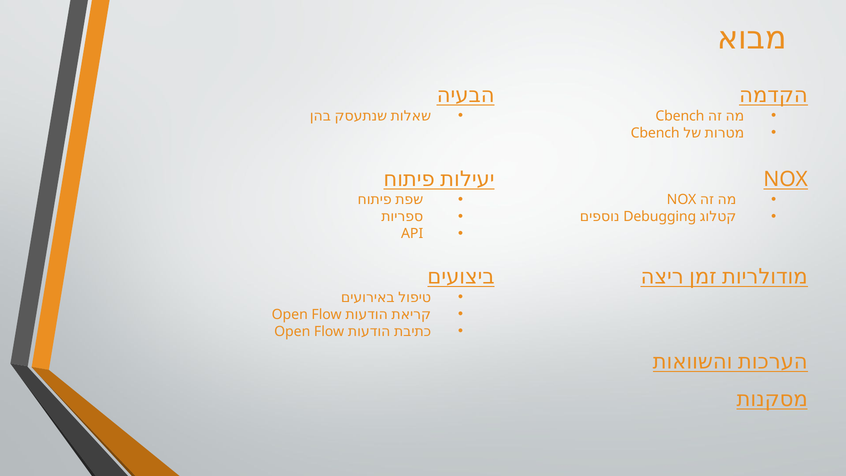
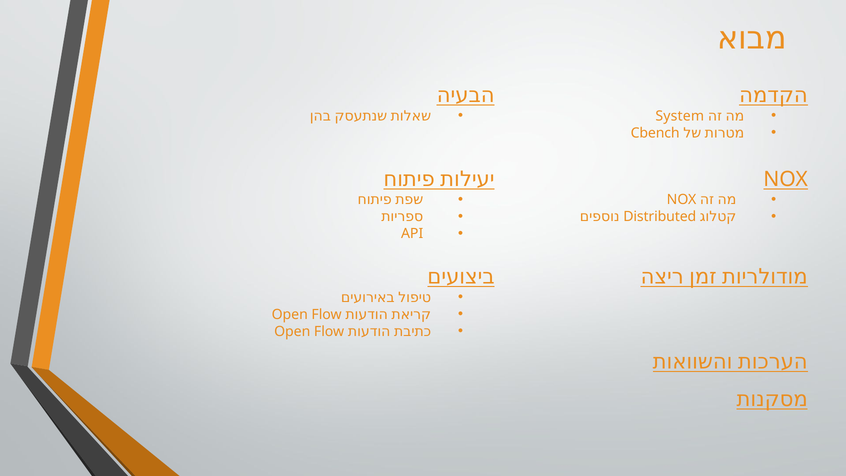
Cbench: Cbench -> System (680, 116)
Debugging: Debugging -> Distributed (660, 217)
